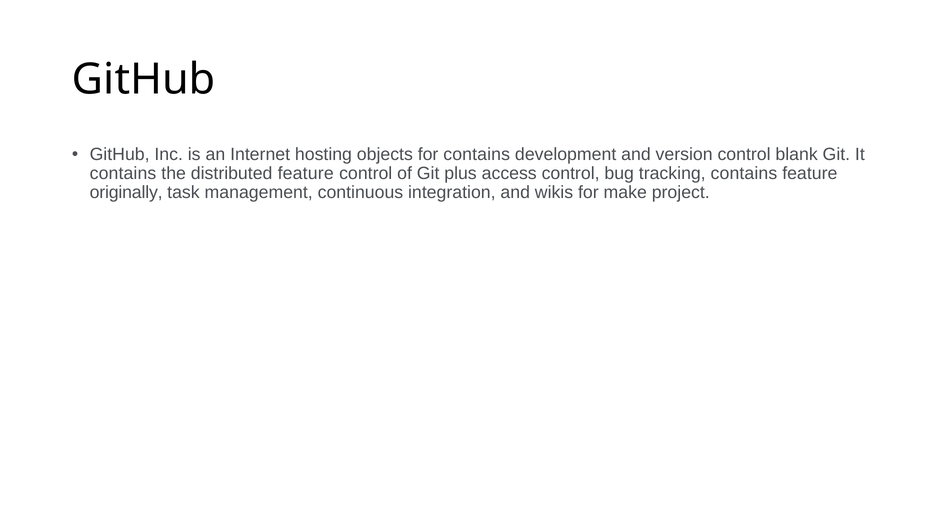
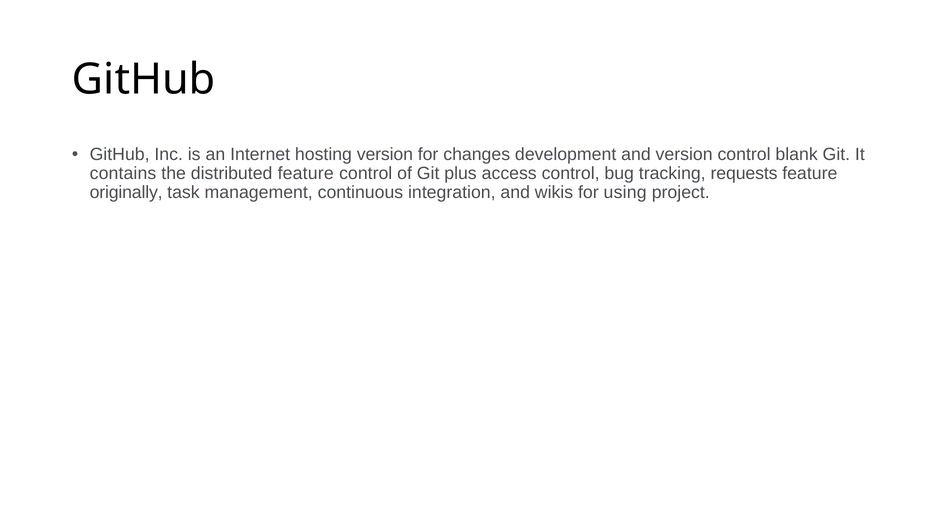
hosting objects: objects -> version (385, 154)
for contains: contains -> changes (477, 154)
tracking contains: contains -> requests (744, 173)
make: make -> using (625, 193)
